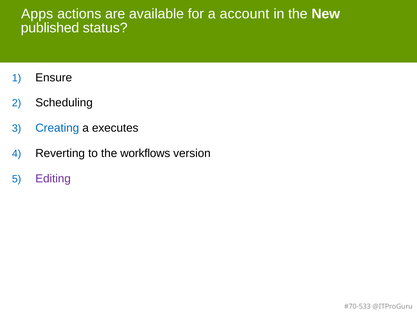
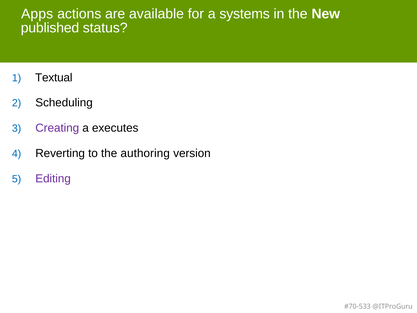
account: account -> systems (245, 14)
Ensure: Ensure -> Textual (54, 77)
Creating colour: blue -> purple (57, 128)
workflows: workflows -> authoring (145, 153)
